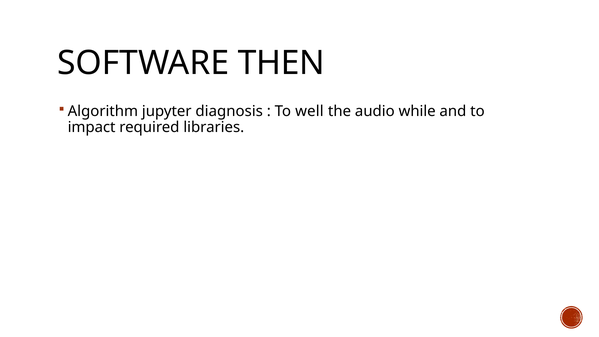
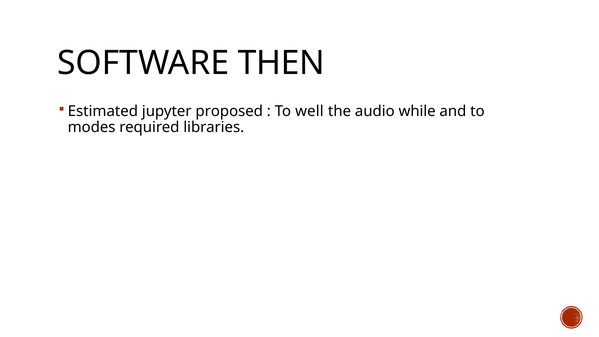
Algorithm: Algorithm -> Estimated (103, 111)
diagnosis: diagnosis -> proposed (229, 111)
impact: impact -> modes (92, 127)
